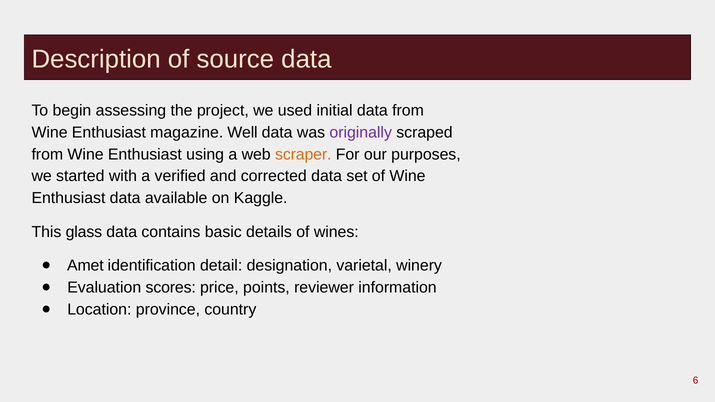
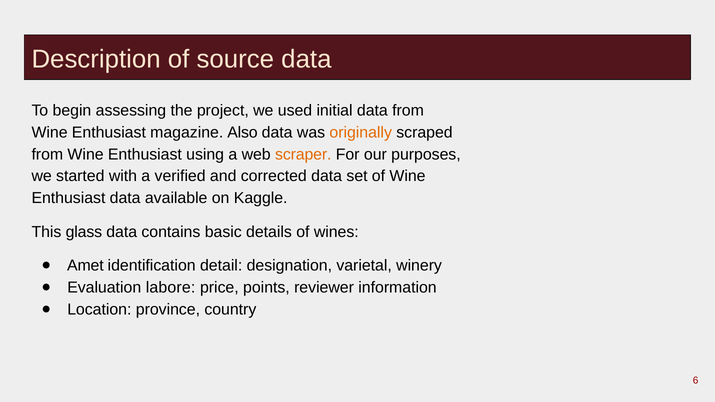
Well: Well -> Also (242, 133)
originally colour: purple -> orange (361, 133)
scores: scores -> labore (171, 288)
